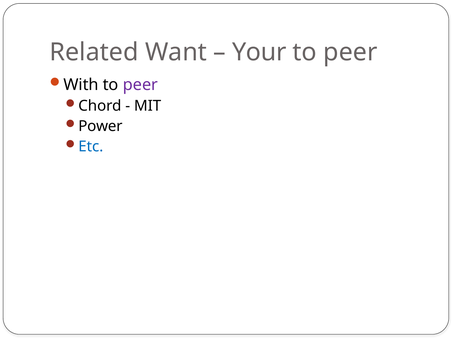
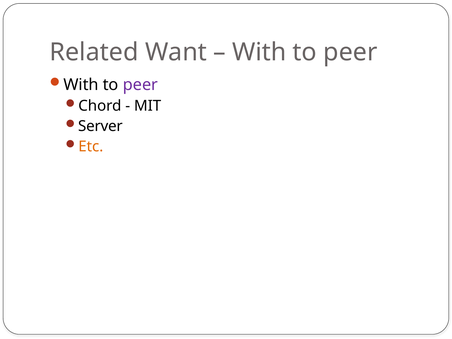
Your: Your -> With (259, 52)
Power: Power -> Server (100, 126)
Etc colour: blue -> orange (91, 147)
